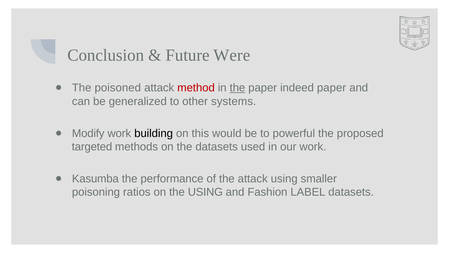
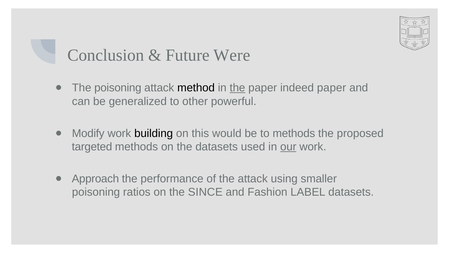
The poisoned: poisoned -> poisoning (118, 88)
method colour: red -> black (196, 88)
systems: systems -> powerful (234, 101)
to powerful: powerful -> methods (294, 133)
our underline: none -> present (288, 147)
Kasumba: Kasumba -> Approach (95, 178)
the USING: USING -> SINCE (205, 192)
